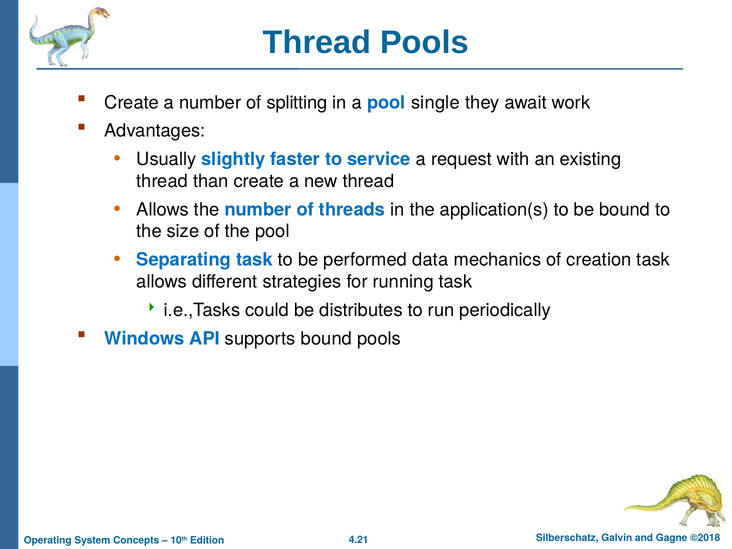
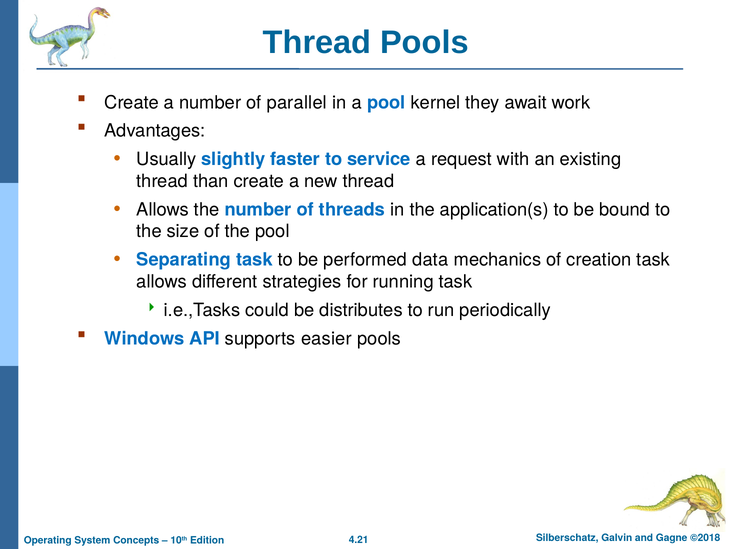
splitting: splitting -> parallel (297, 102)
single: single -> kernel (436, 102)
supports bound: bound -> easier (326, 338)
